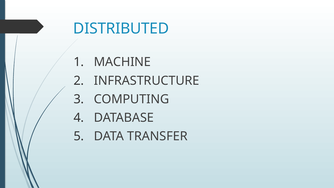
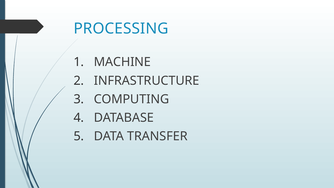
DISTRIBUTED: DISTRIBUTED -> PROCESSING (121, 29)
